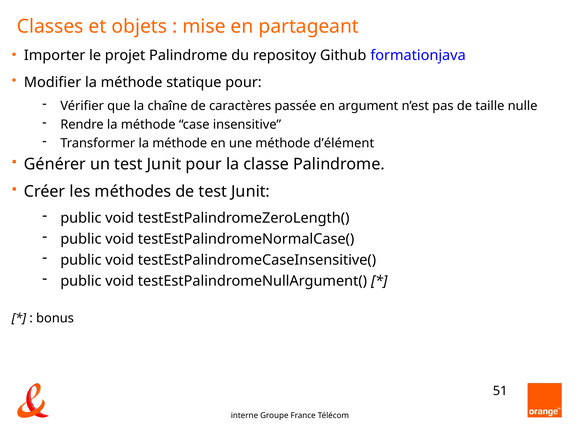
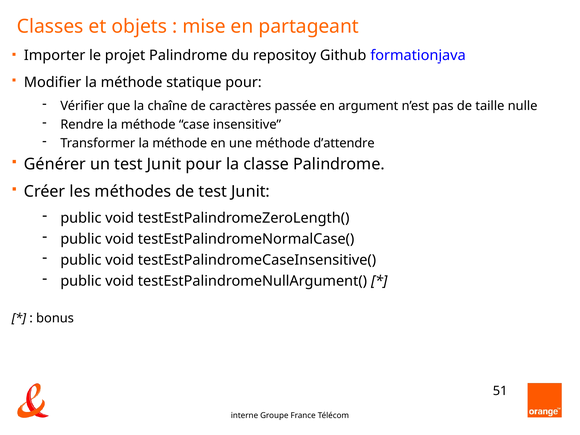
d’élément: d’élément -> d’attendre (344, 143)
